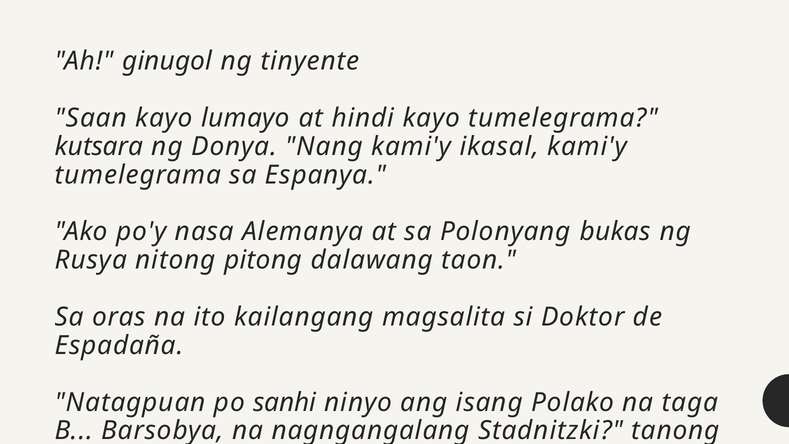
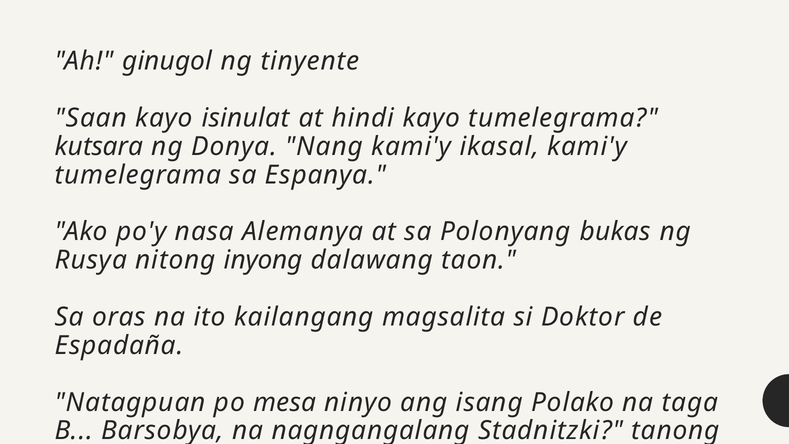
lumayo: lumayo -> isinulat (246, 118)
pitong: pitong -> inyong (263, 260)
sanhi: sanhi -> mesa (285, 402)
